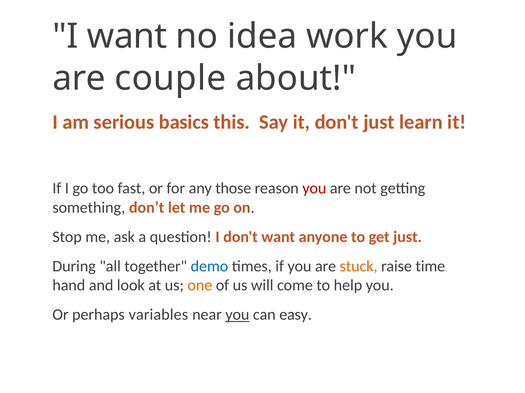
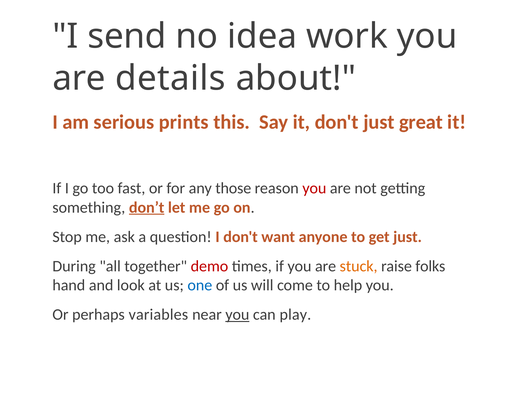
I want: want -> send (127, 37)
couple: couple -> details (170, 79)
basics: basics -> prints (184, 122)
learn: learn -> great (421, 122)
don’t underline: none -> present (147, 208)
demo colour: blue -> red (209, 267)
time: time -> folks (430, 267)
one colour: orange -> blue (200, 286)
easy: easy -> play (295, 315)
